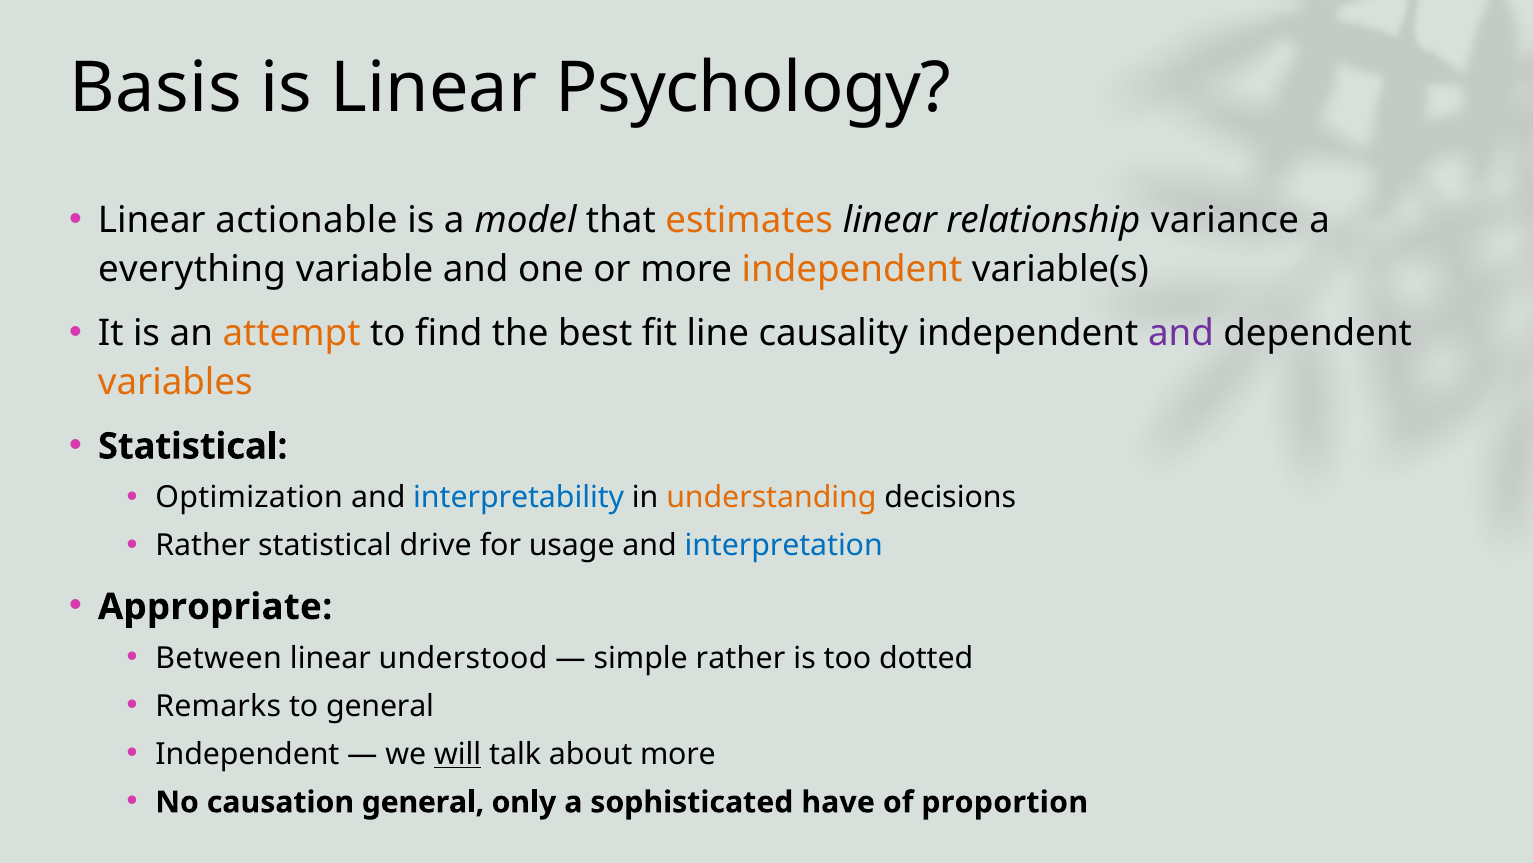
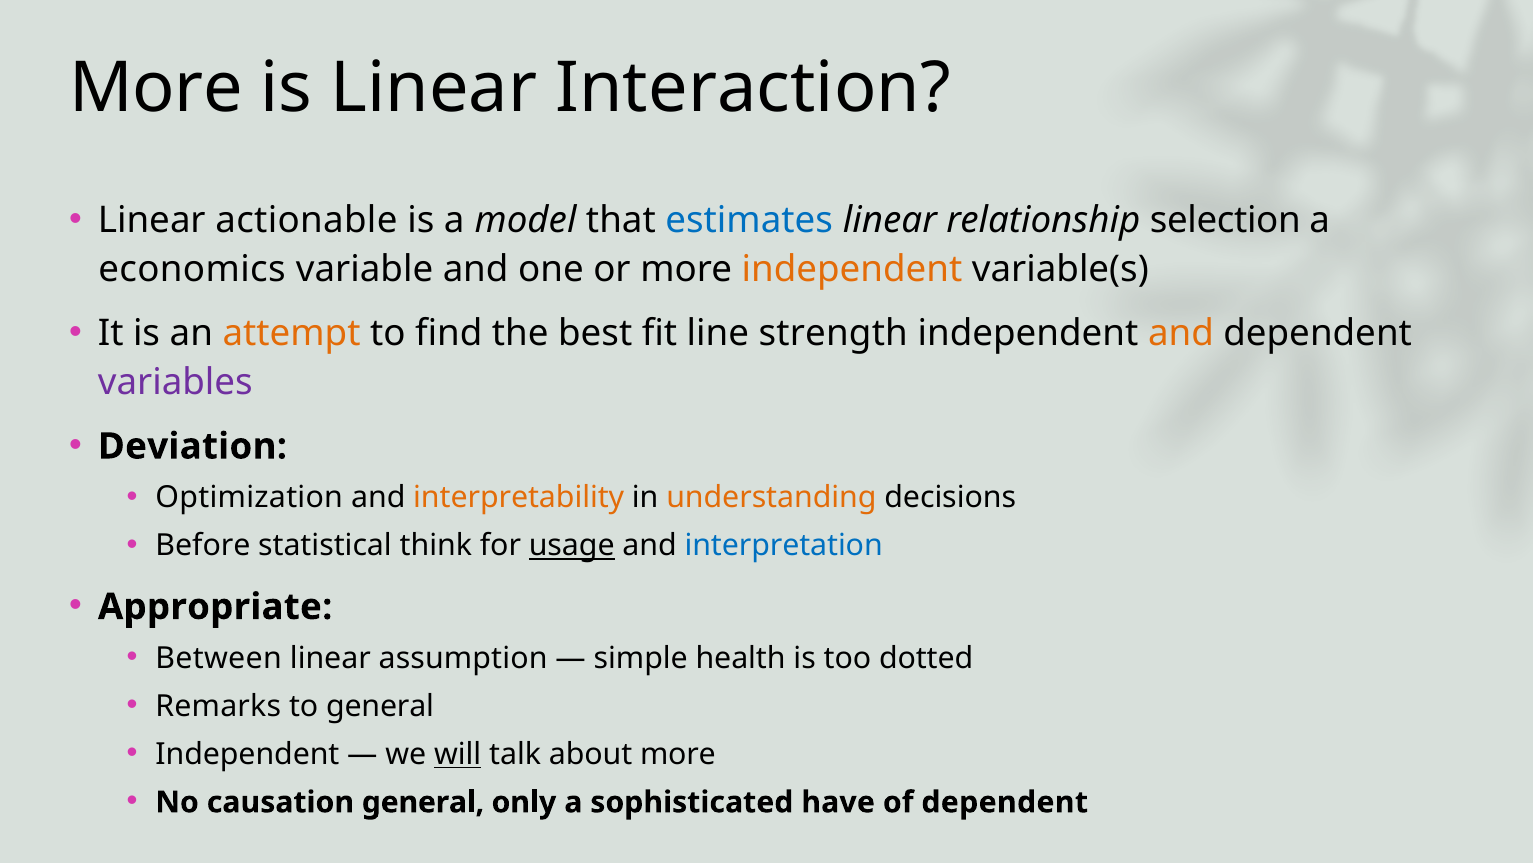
Basis: Basis -> More (156, 88)
Psychology: Psychology -> Interaction (753, 88)
estimates colour: orange -> blue (749, 220)
variance: variance -> selection (1225, 220)
everything: everything -> economics (192, 269)
causality: causality -> strength (833, 333)
and colour: purple -> orange (1181, 333)
variables colour: orange -> purple (175, 382)
Statistical: Statistical -> Deviation (192, 446)
interpretability colour: blue -> orange (519, 497)
Rather: Rather -> Before (203, 545)
drive: drive -> think (436, 545)
usage underline: none -> present (572, 545)
understood: understood -> assumption (463, 658)
simple rather: rather -> health (741, 658)
of proportion: proportion -> dependent (1005, 802)
